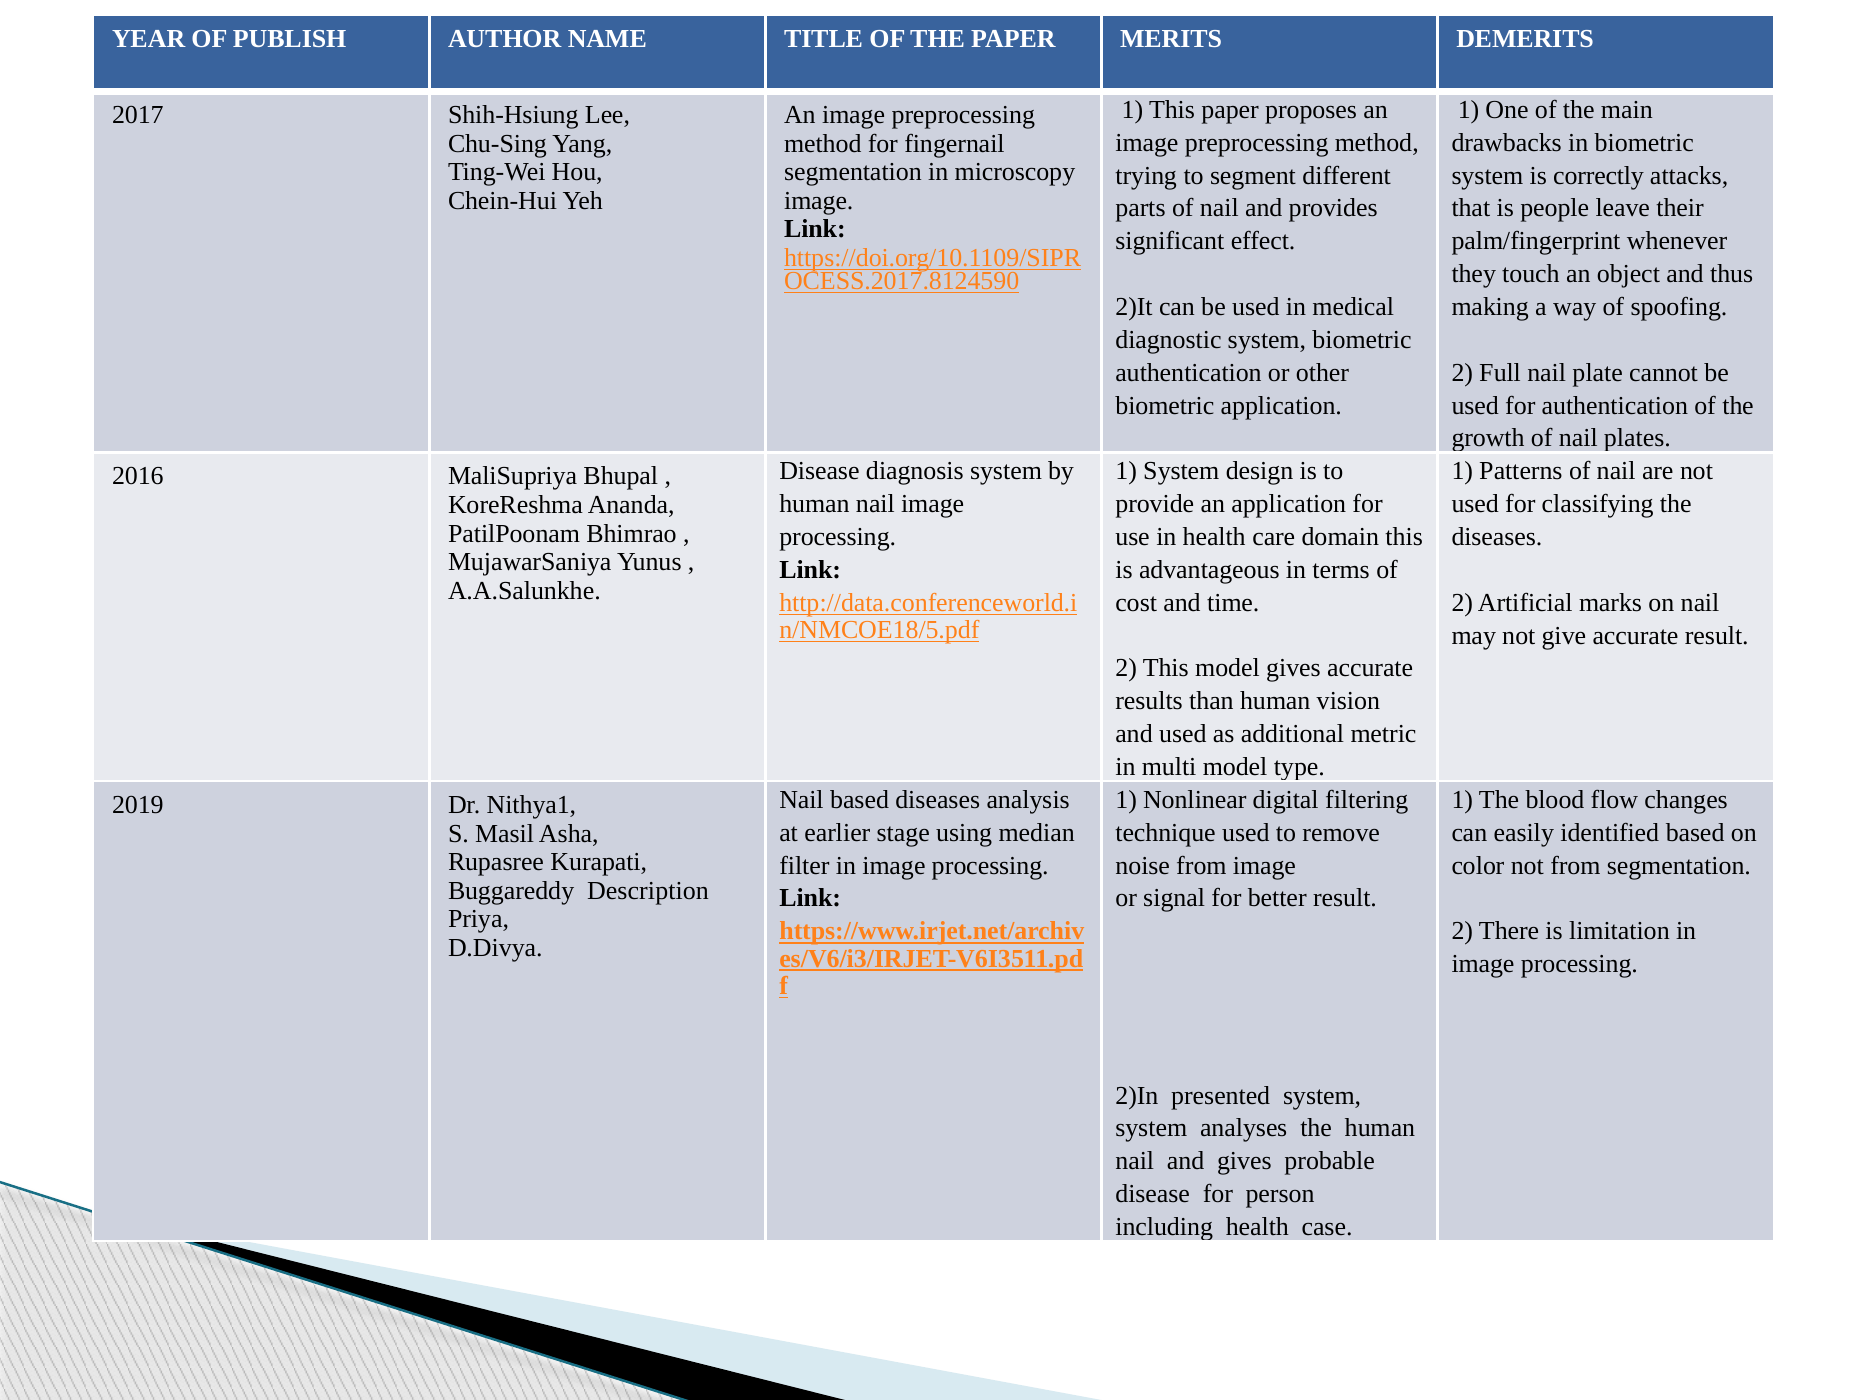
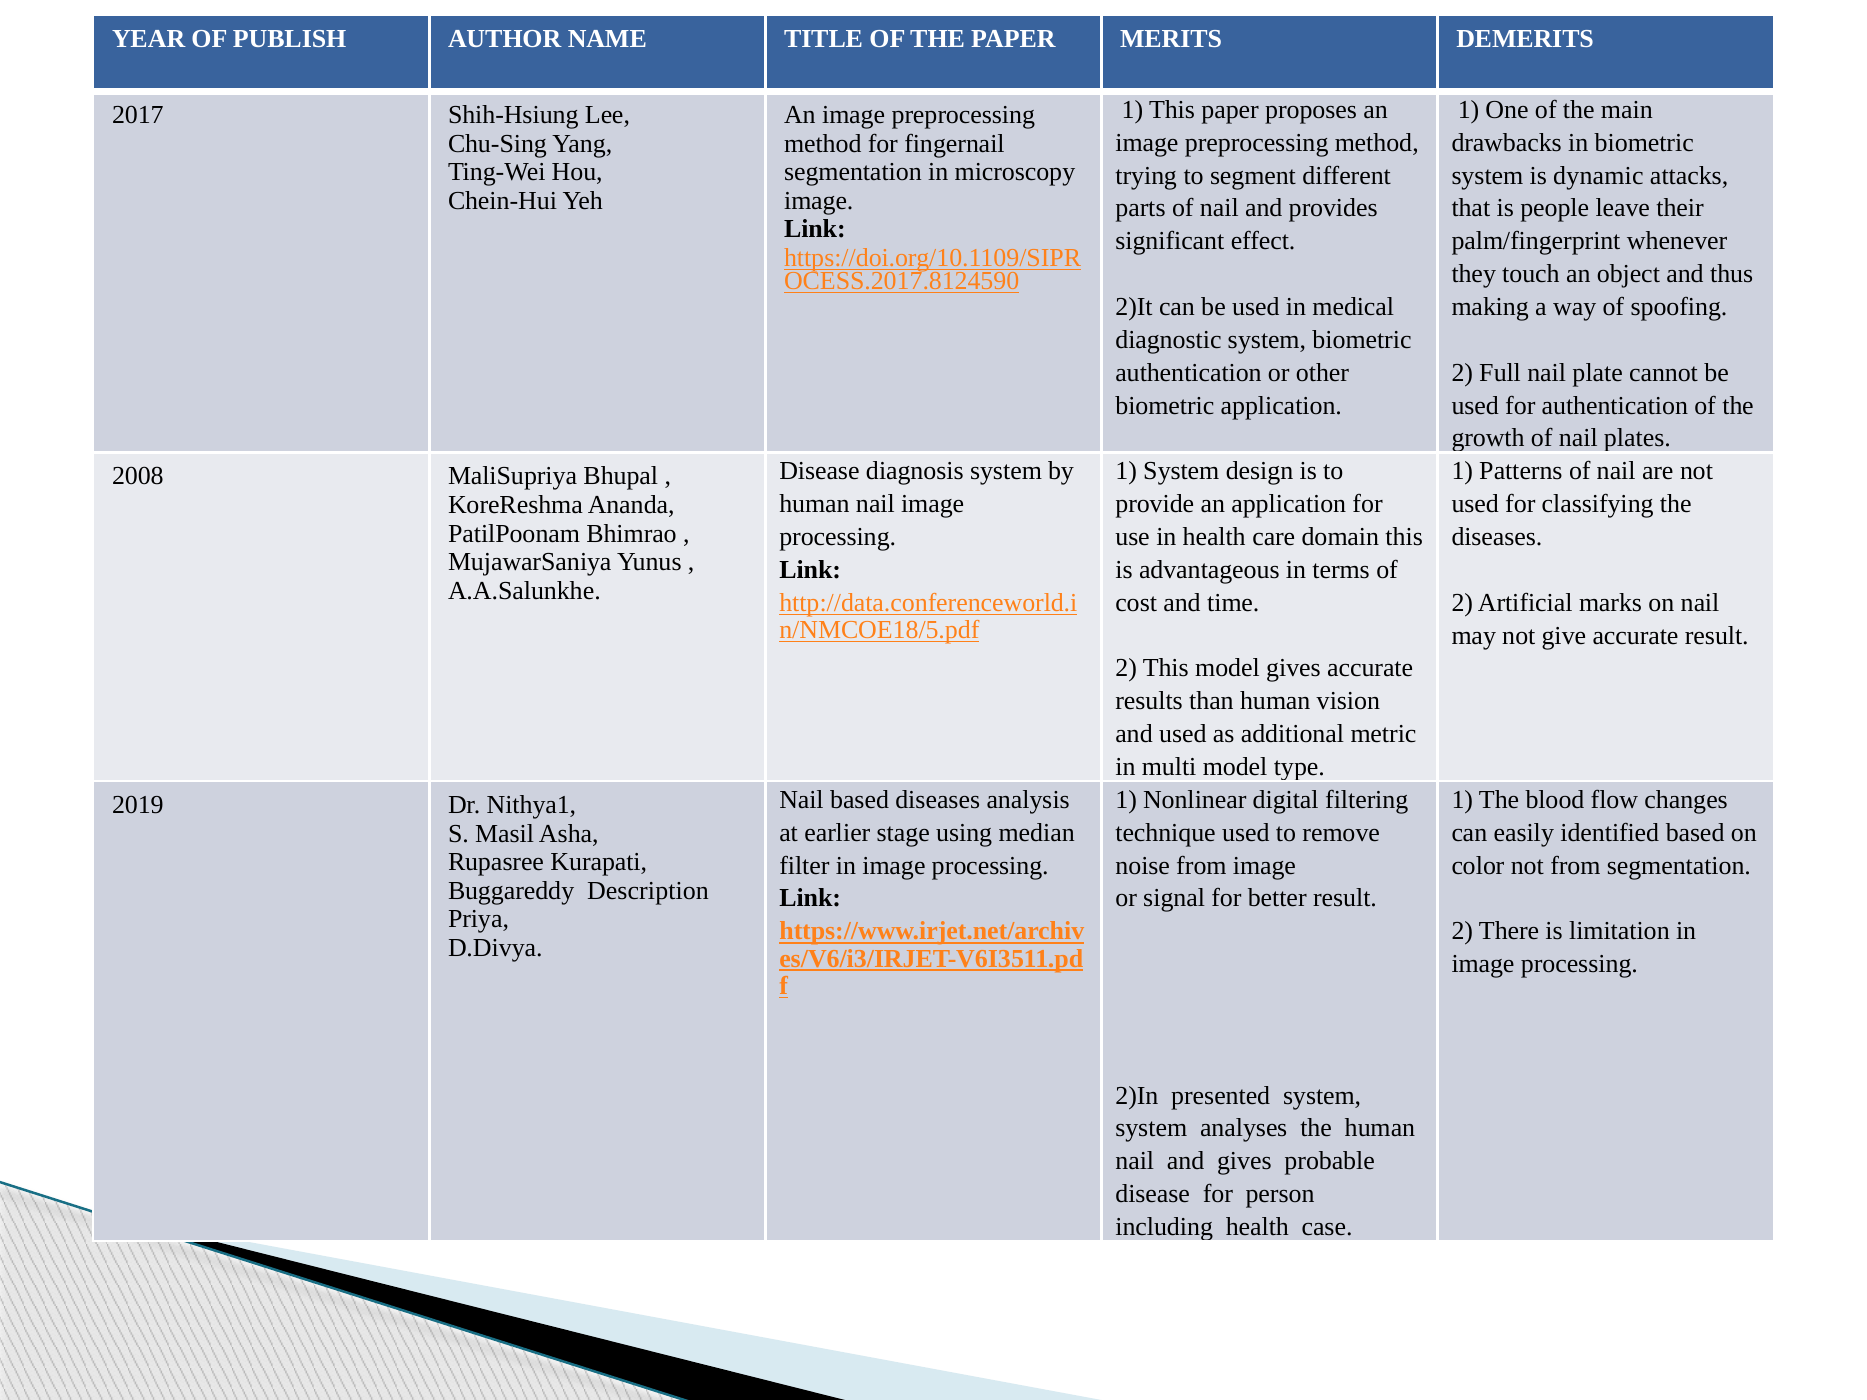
correctly: correctly -> dynamic (1598, 176)
2016: 2016 -> 2008 (138, 476)
